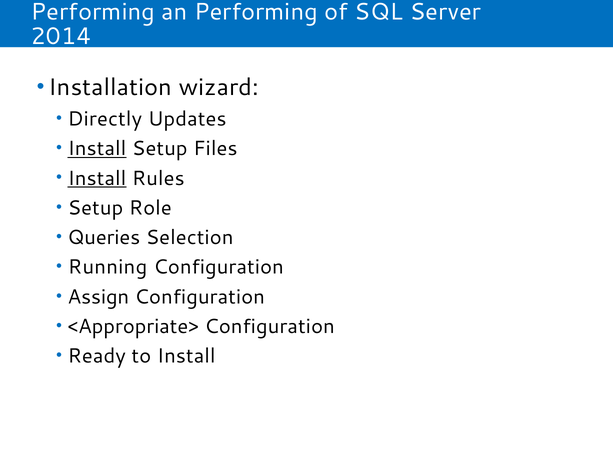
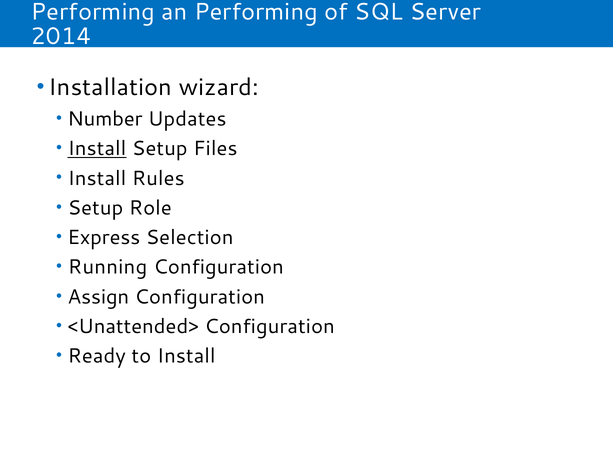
Directly: Directly -> Number (105, 119)
Install underline: present -> none (97, 178)
Queries: Queries -> Express (104, 237)
<Appropriate>: <Appropriate> -> <Unattended> (133, 326)
